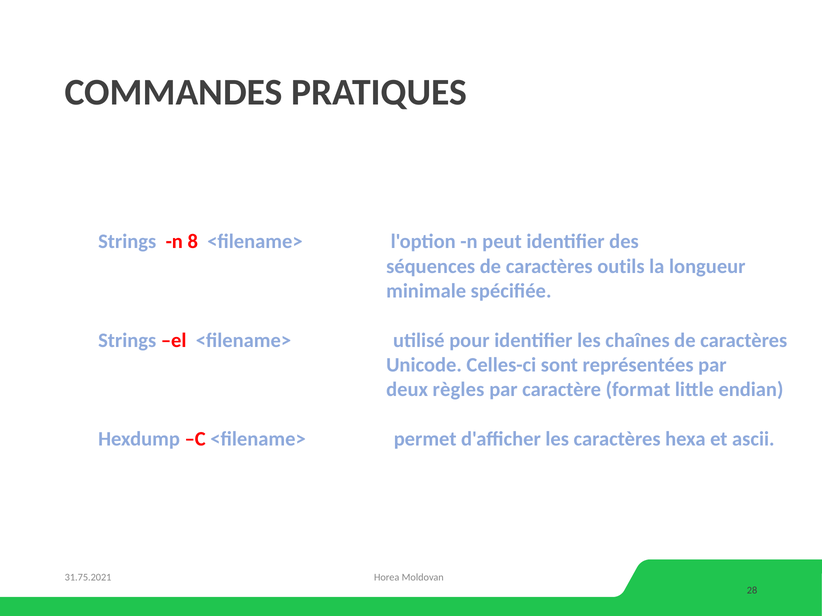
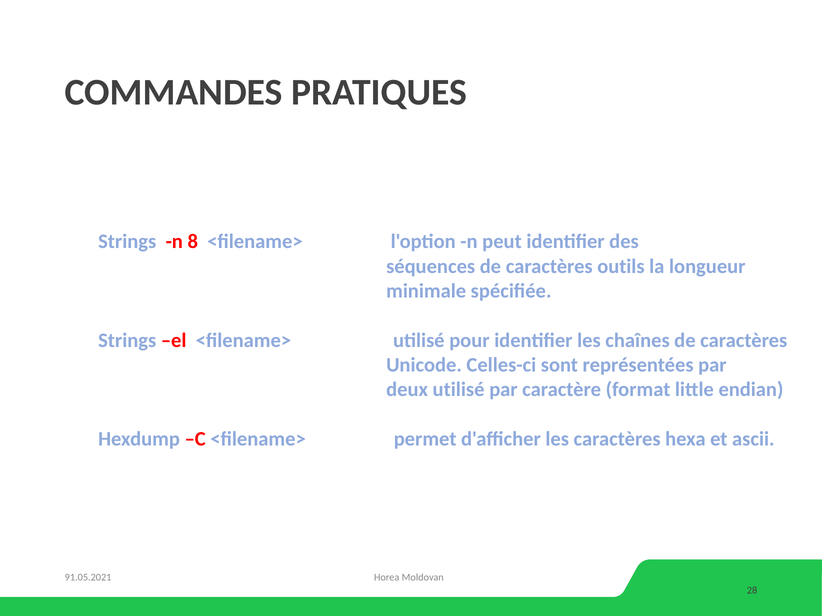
deux règles: règles -> utilisé (459, 390)
31.75.2021: 31.75.2021 -> 91.05.2021 (88, 578)
